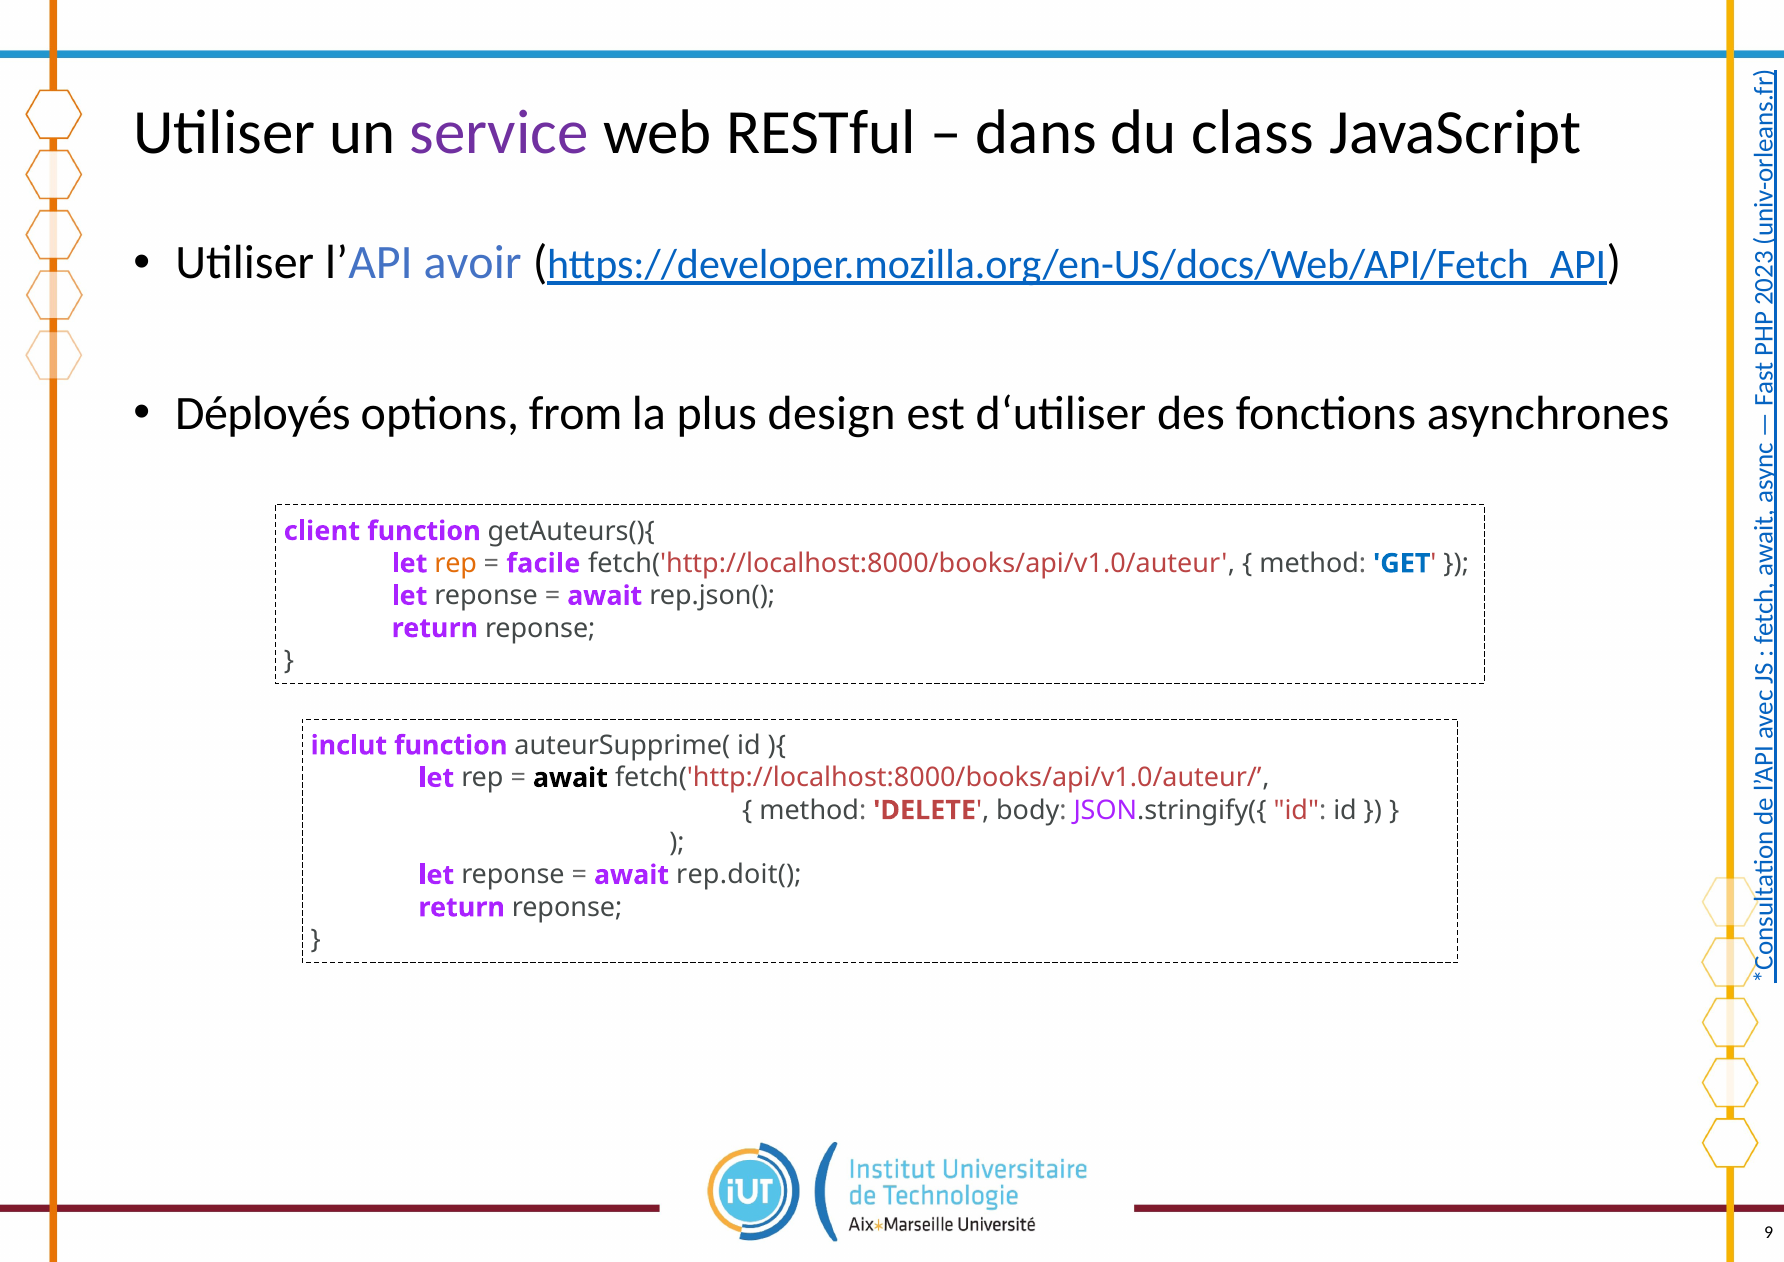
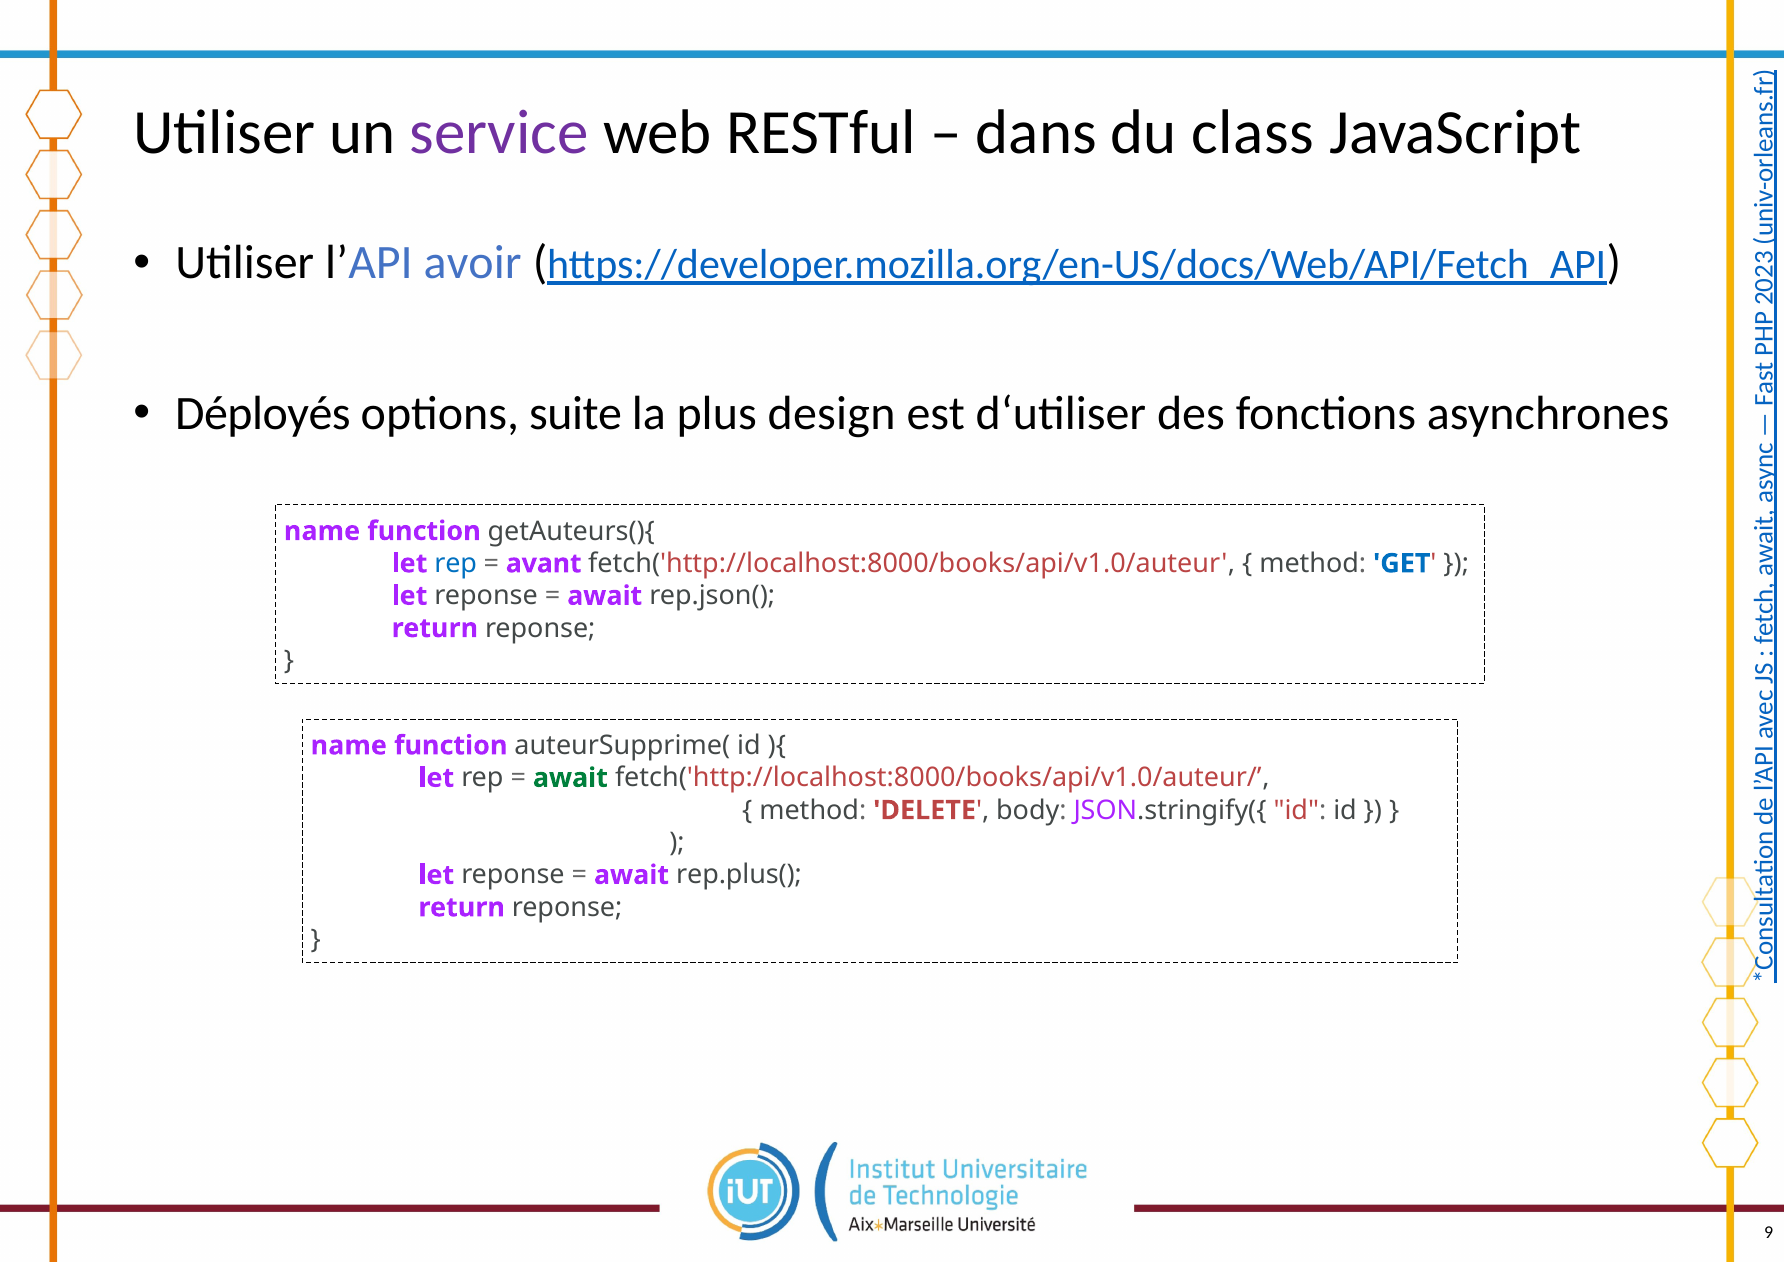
from: from -> suite (576, 413)
client: client -> name (322, 531)
rep colour: orange -> blue (456, 563)
facile: facile -> avant (544, 563)
inclut: inclut -> name (349, 745)
await colour: black -> green (570, 778)
rep.doit(: rep.doit( -> rep.plus( (739, 875)
